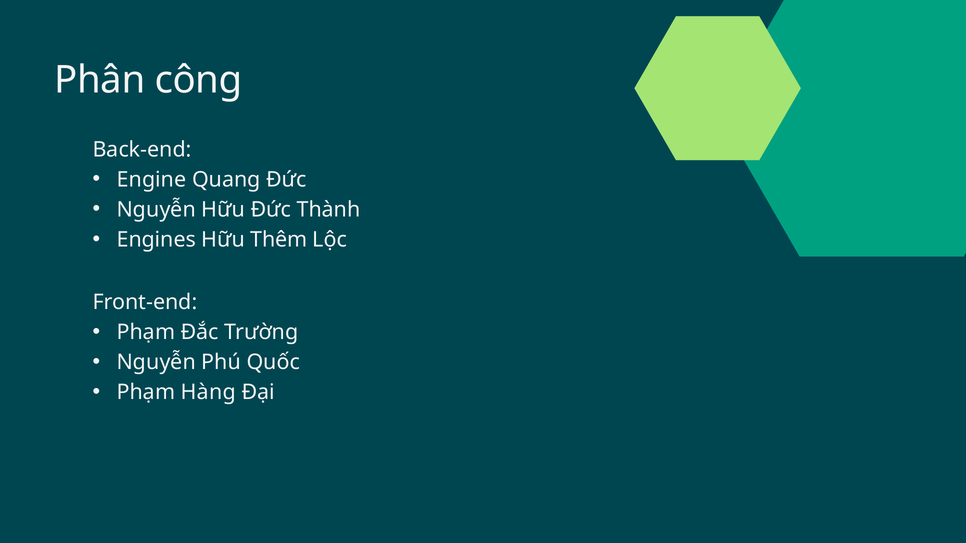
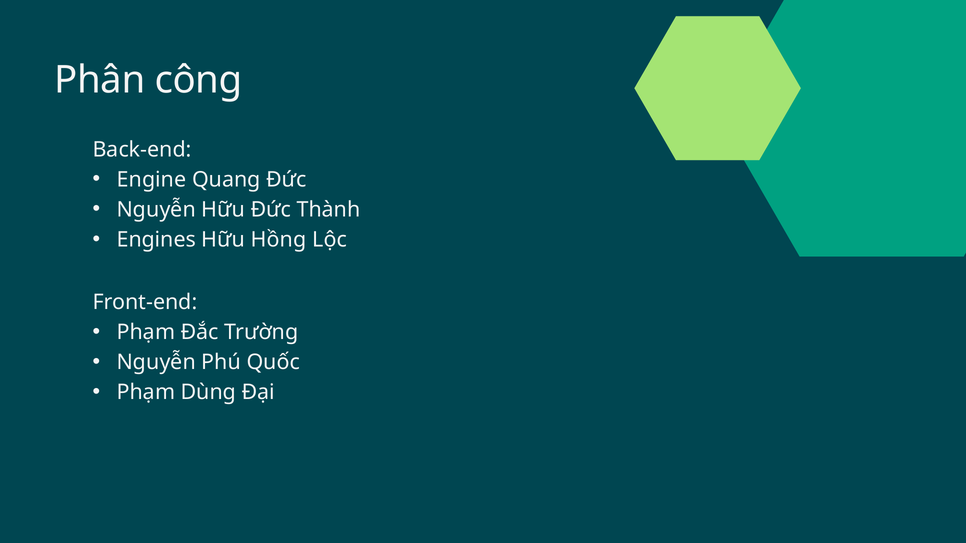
Thêm: Thêm -> Hồng (279, 240)
Hàng: Hàng -> Dùng (208, 392)
